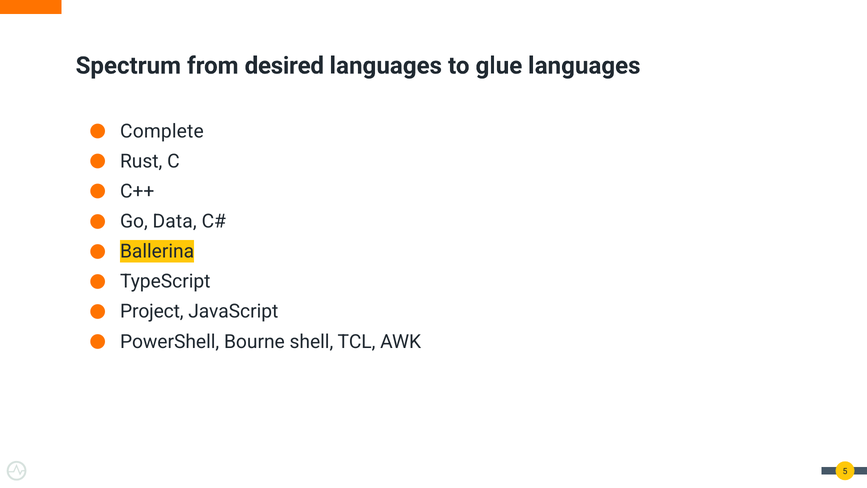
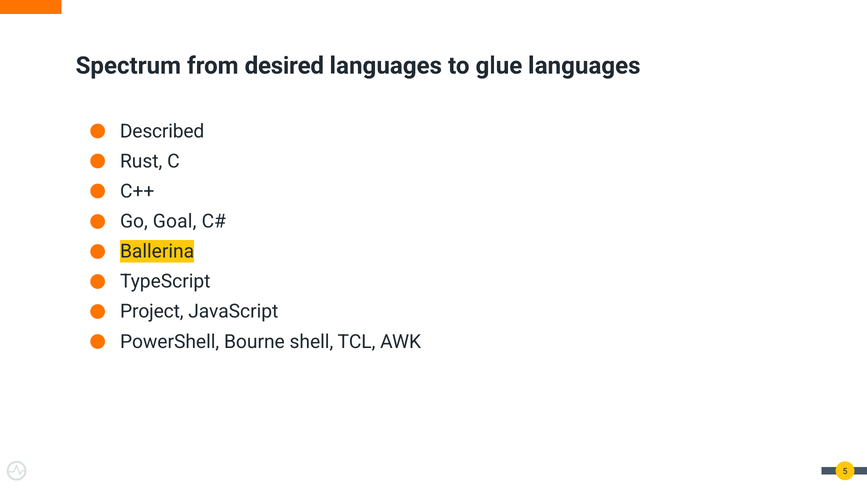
Complete: Complete -> Described (162, 131)
Data: Data -> Goal (175, 221)
